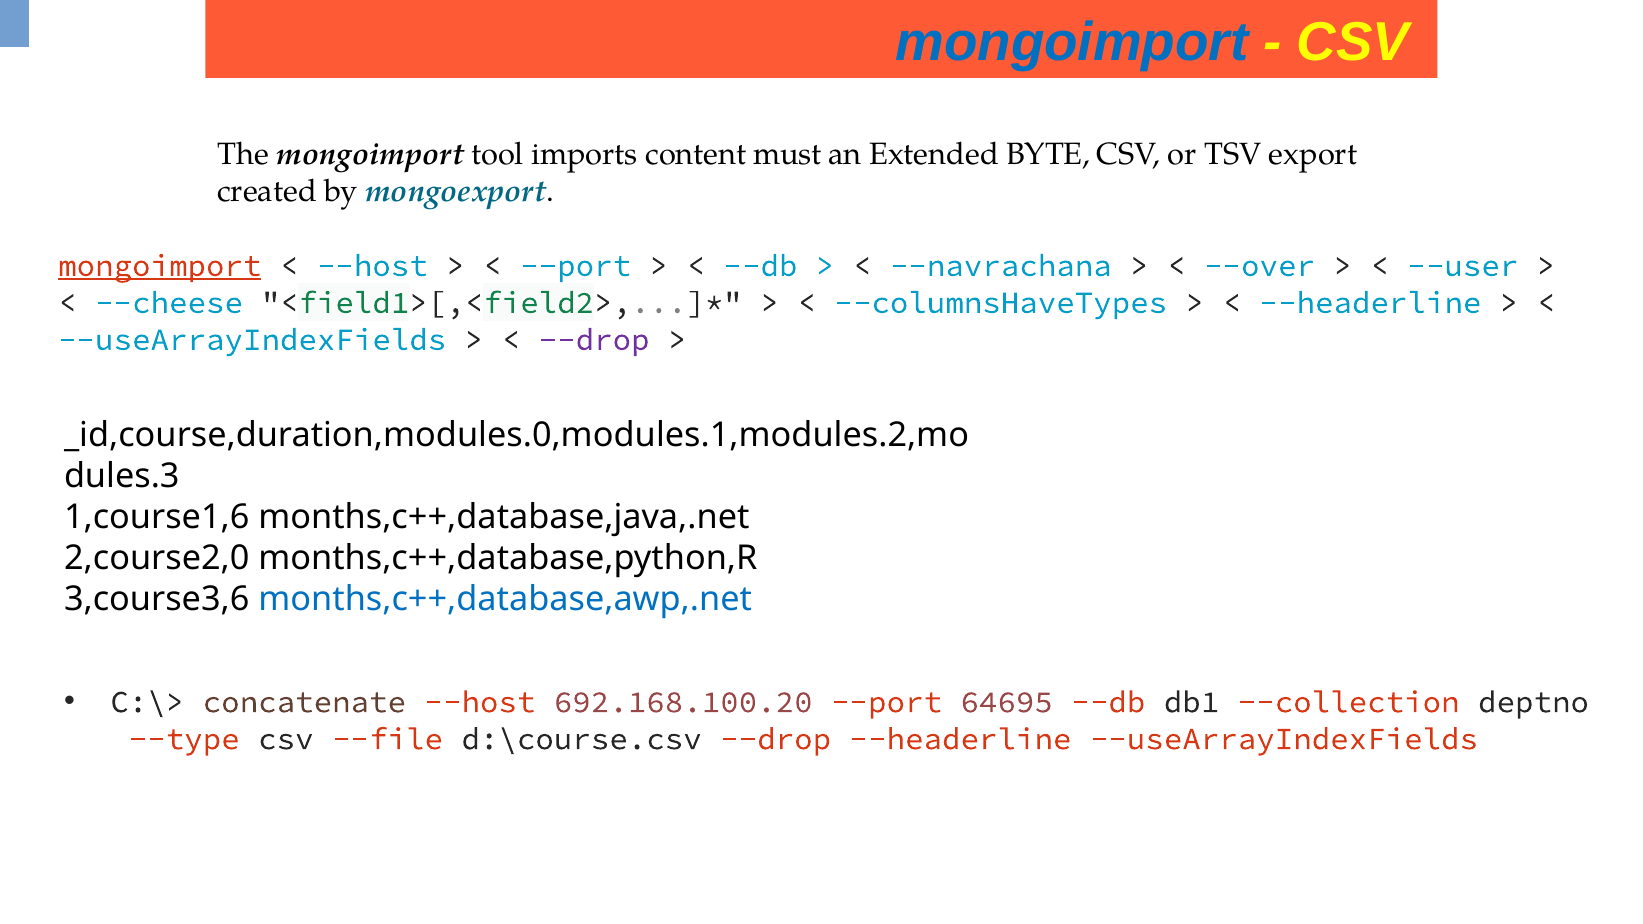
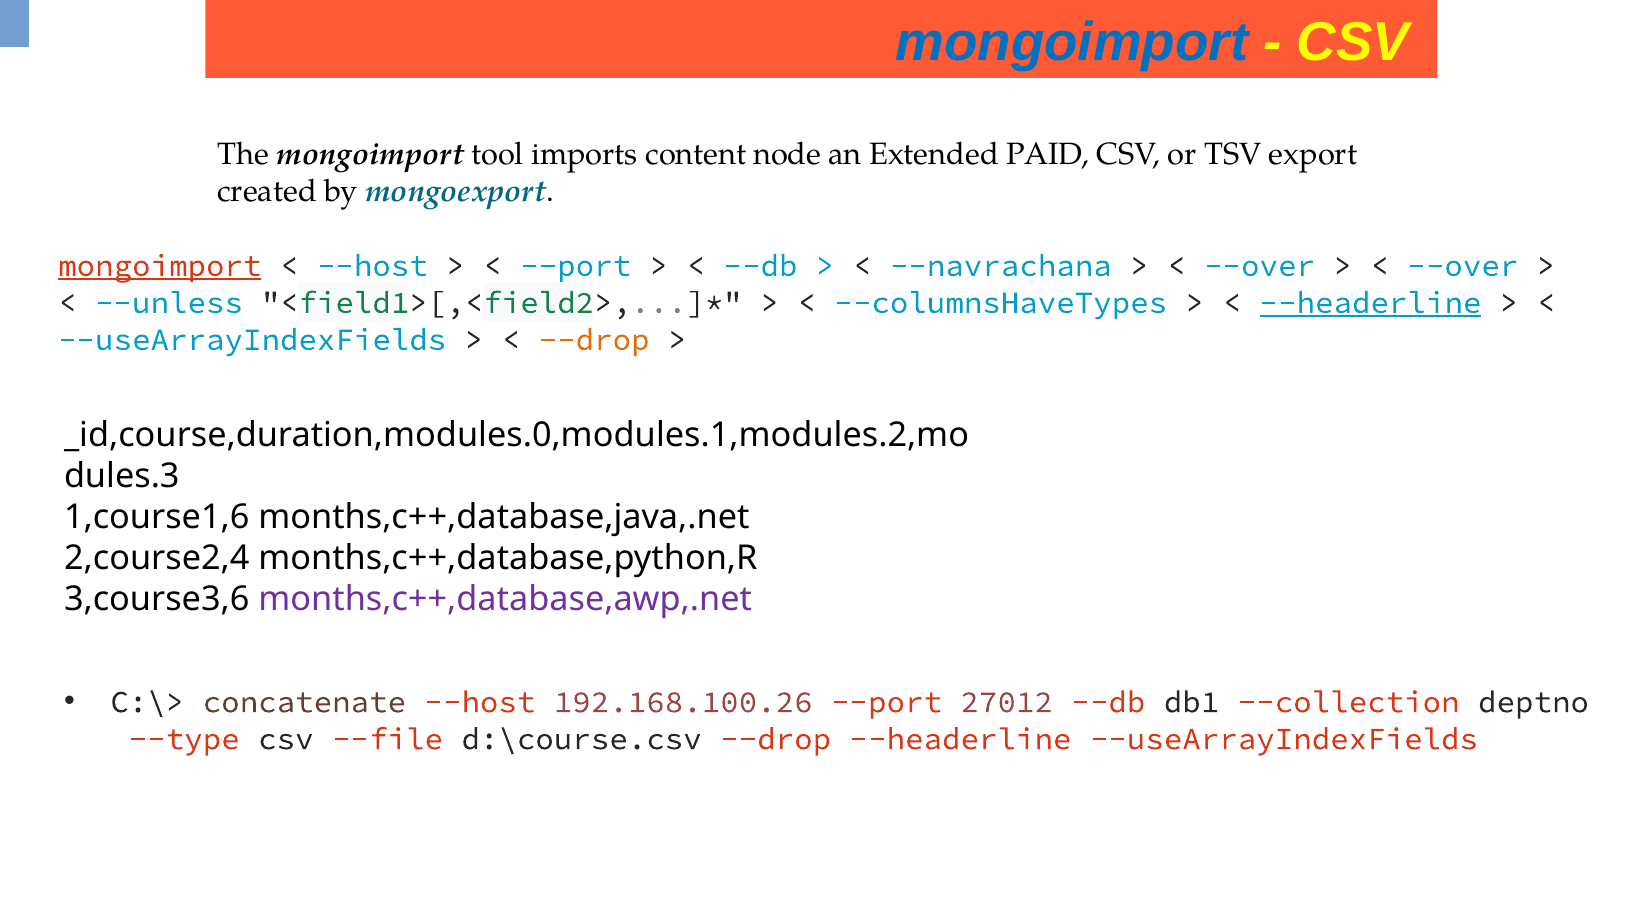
must: must -> node (788, 154)
BYTE: BYTE -> PAID (1048, 154)
--user: --user -> --over (1463, 266)
--cheese: --cheese -> --unless (169, 303)
--headerline underline: none -> present (1370, 303)
--drop colour: purple -> orange (594, 340)
2,course2,0: 2,course2,0 -> 2,course2,4 (157, 558)
months,c++,database,awp,.net colour: blue -> purple (505, 600)
692.168.100.20: 692.168.100.20 -> 192.168.100.26 (683, 702)
64695: 64695 -> 27012 (1007, 702)
